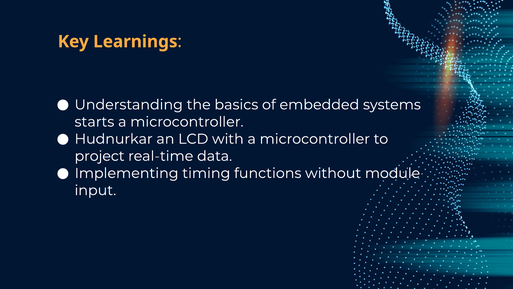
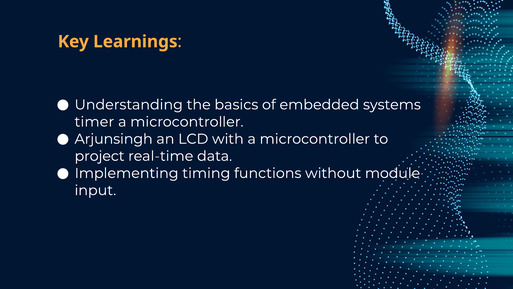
starts: starts -> timer (94, 122)
Hudnurkar: Hudnurkar -> Arjunsingh (114, 139)
